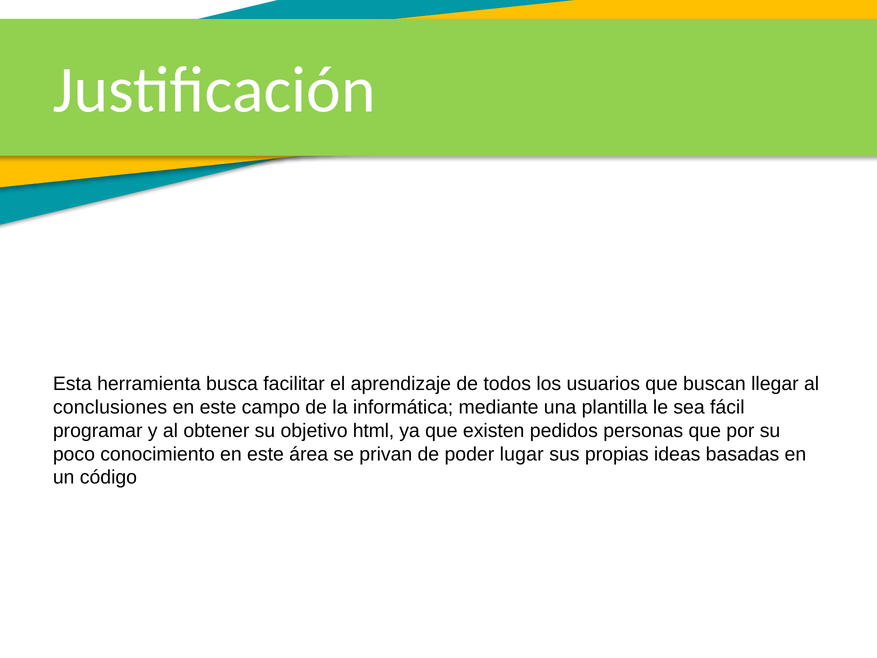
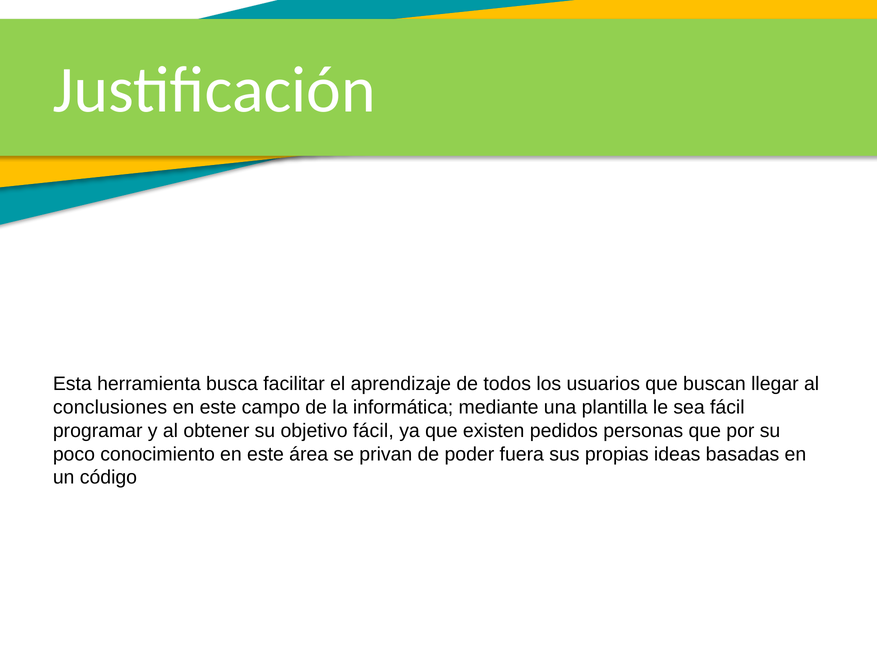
objetivo html: html -> fácil (373, 431)
lugar: lugar -> fuera (522, 454)
